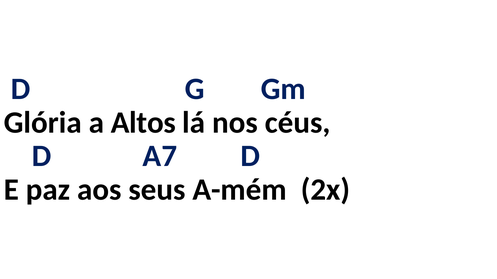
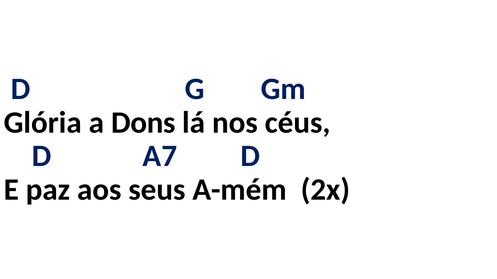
Altos: Altos -> Dons (143, 123)
